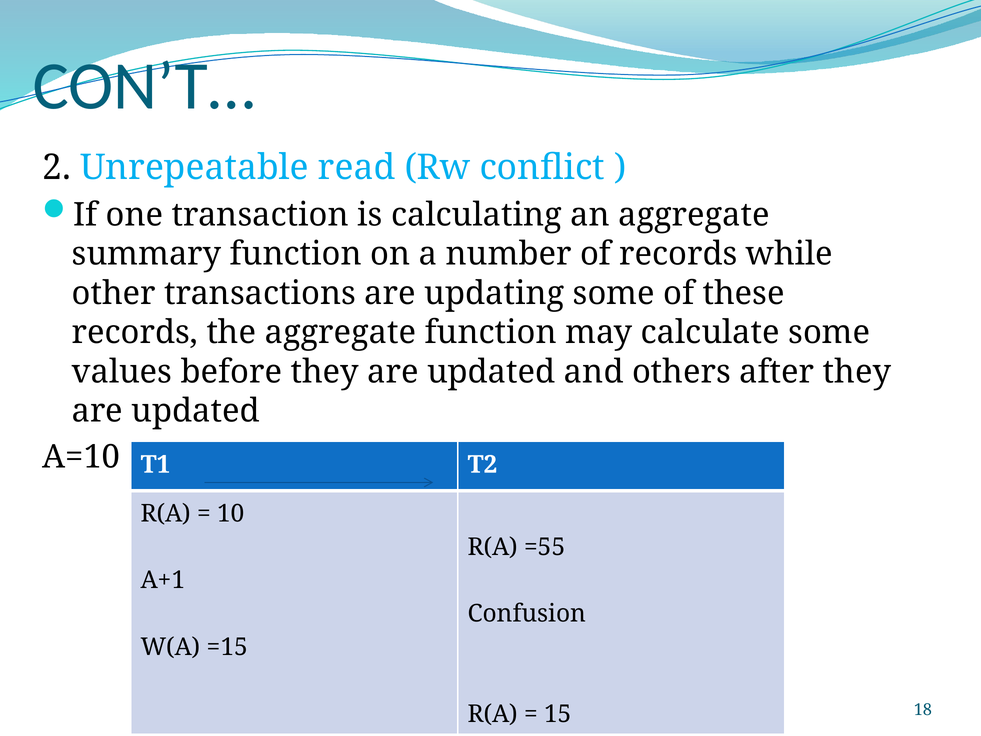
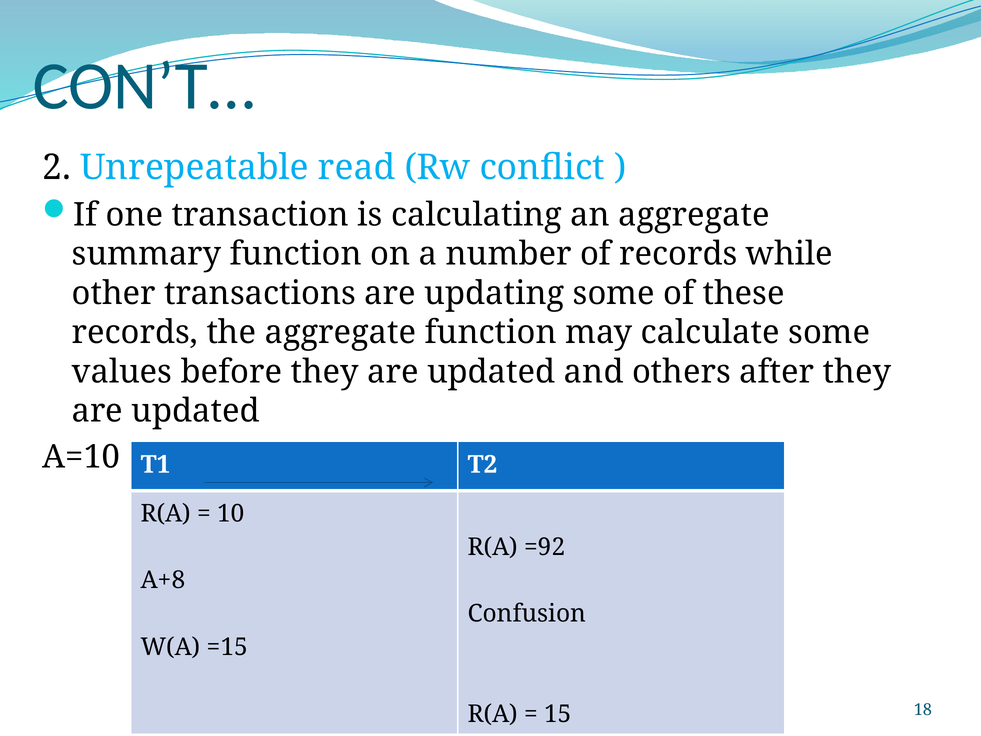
=55: =55 -> =92 (545, 547)
A+1: A+1 -> A+8 (163, 580)
